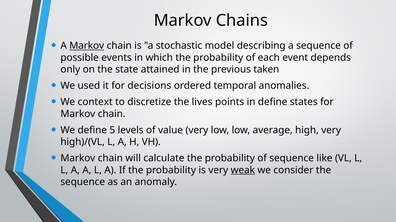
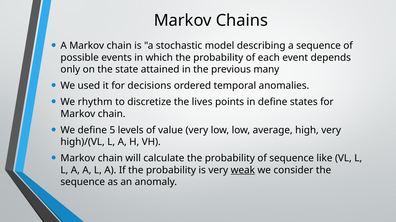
Markov underline: present -> none (87, 46)
taken: taken -> many (266, 70)
context: context -> rhythm (95, 102)
